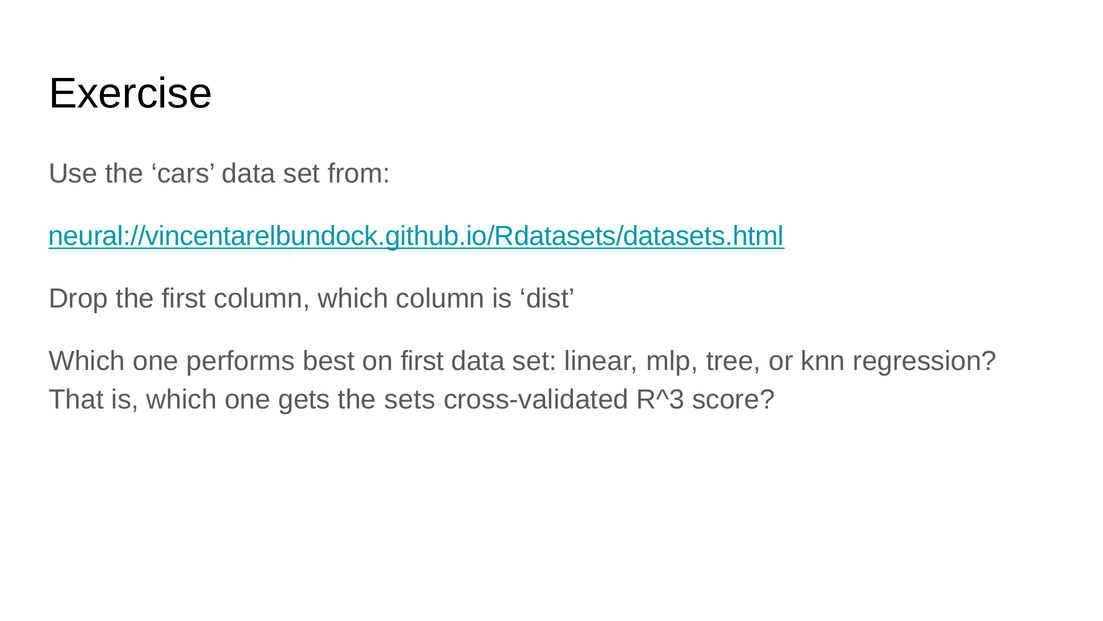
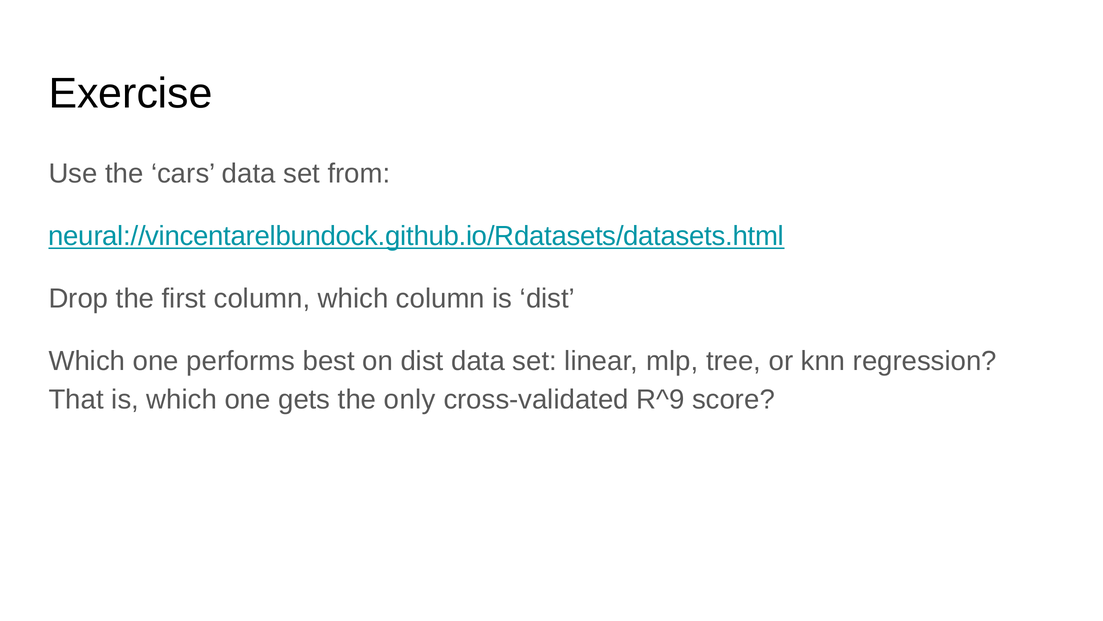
on first: first -> dist (422, 361)
sets: sets -> only (410, 399)
R^3: R^3 -> R^9 (660, 399)
